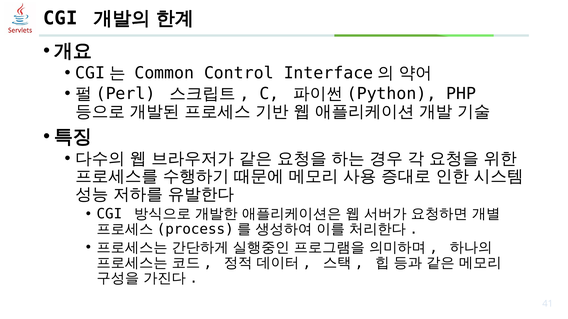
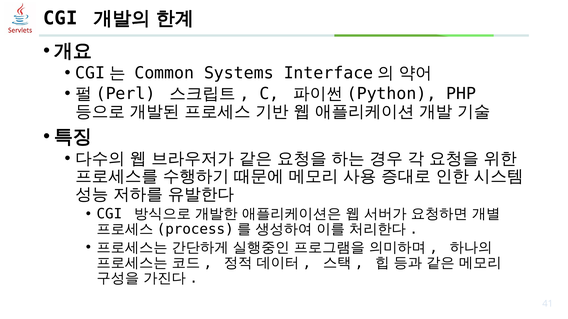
Control: Control -> Systems (239, 73)
